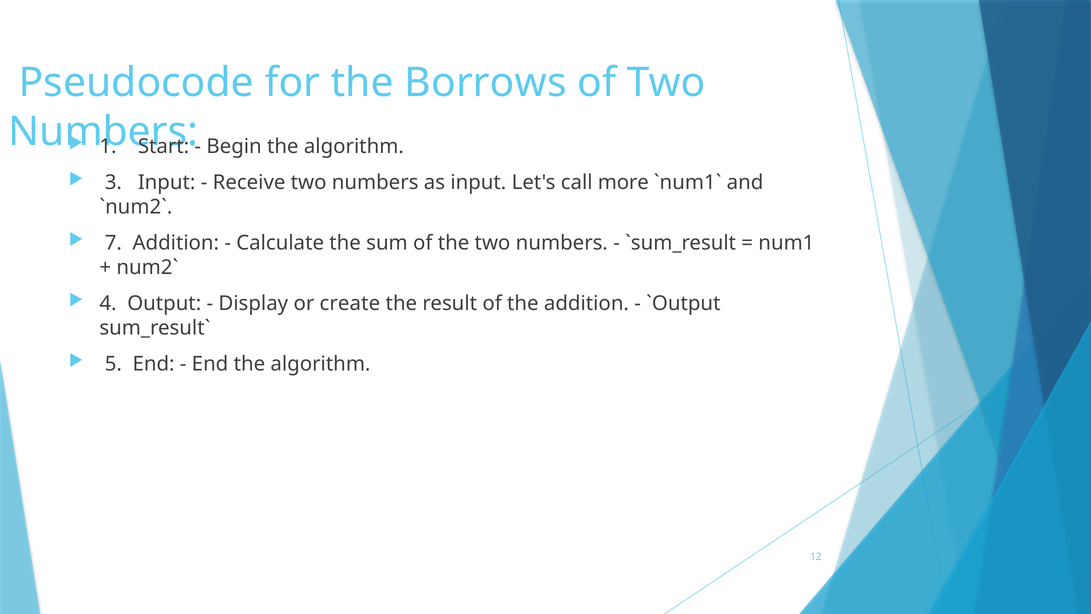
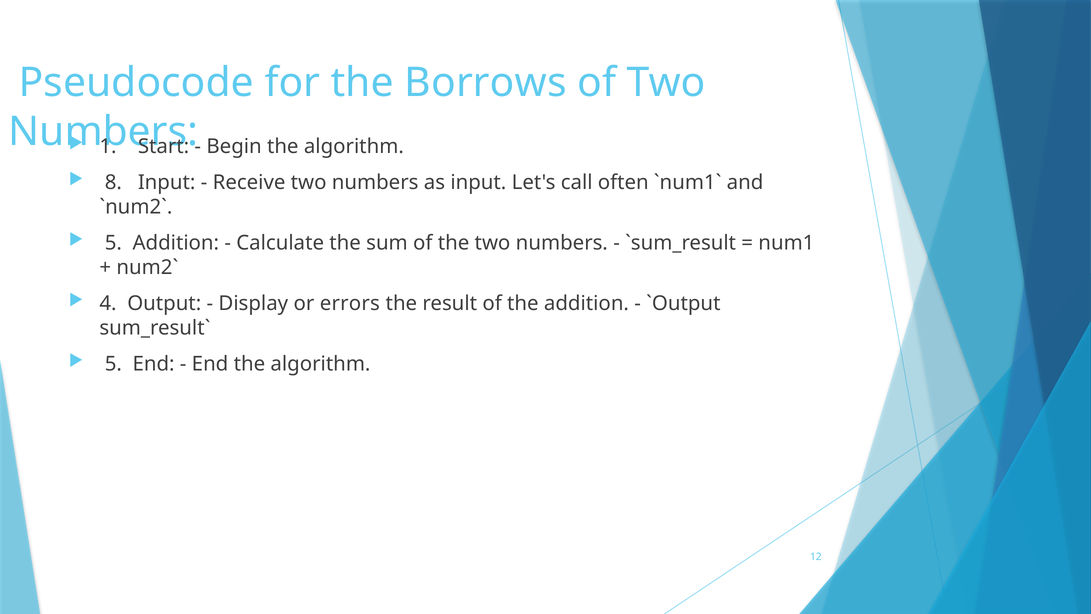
3: 3 -> 8 (113, 182)
more: more -> often (623, 182)
7: 7 -> 5 (113, 243)
create: create -> errors (350, 303)
